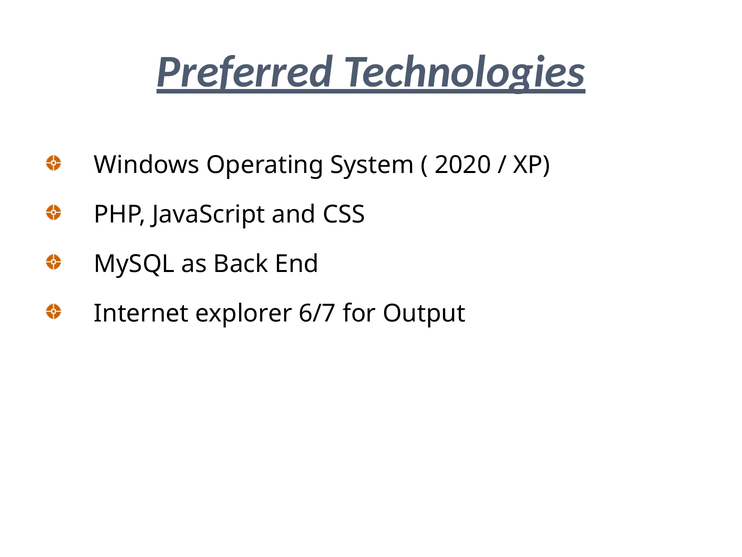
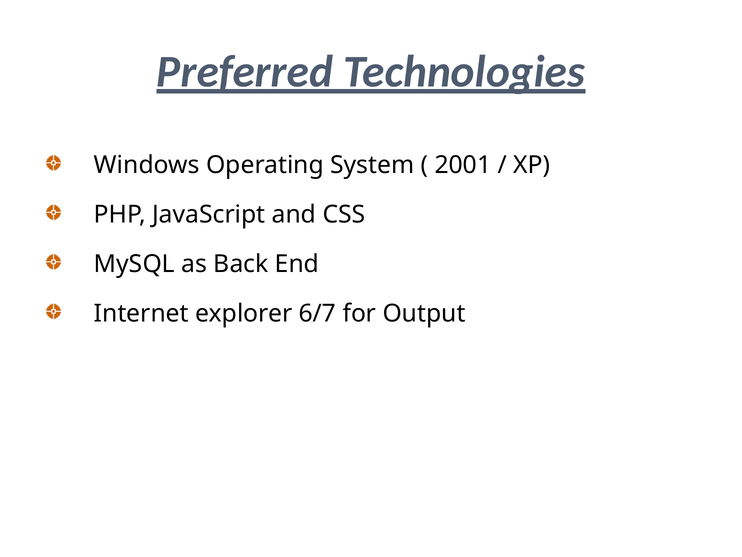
2020: 2020 -> 2001 (463, 165)
